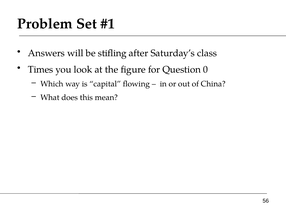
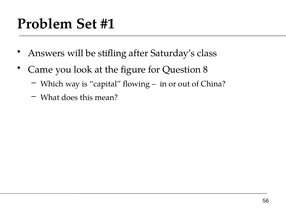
Times: Times -> Came (40, 69)
0: 0 -> 8 (206, 69)
